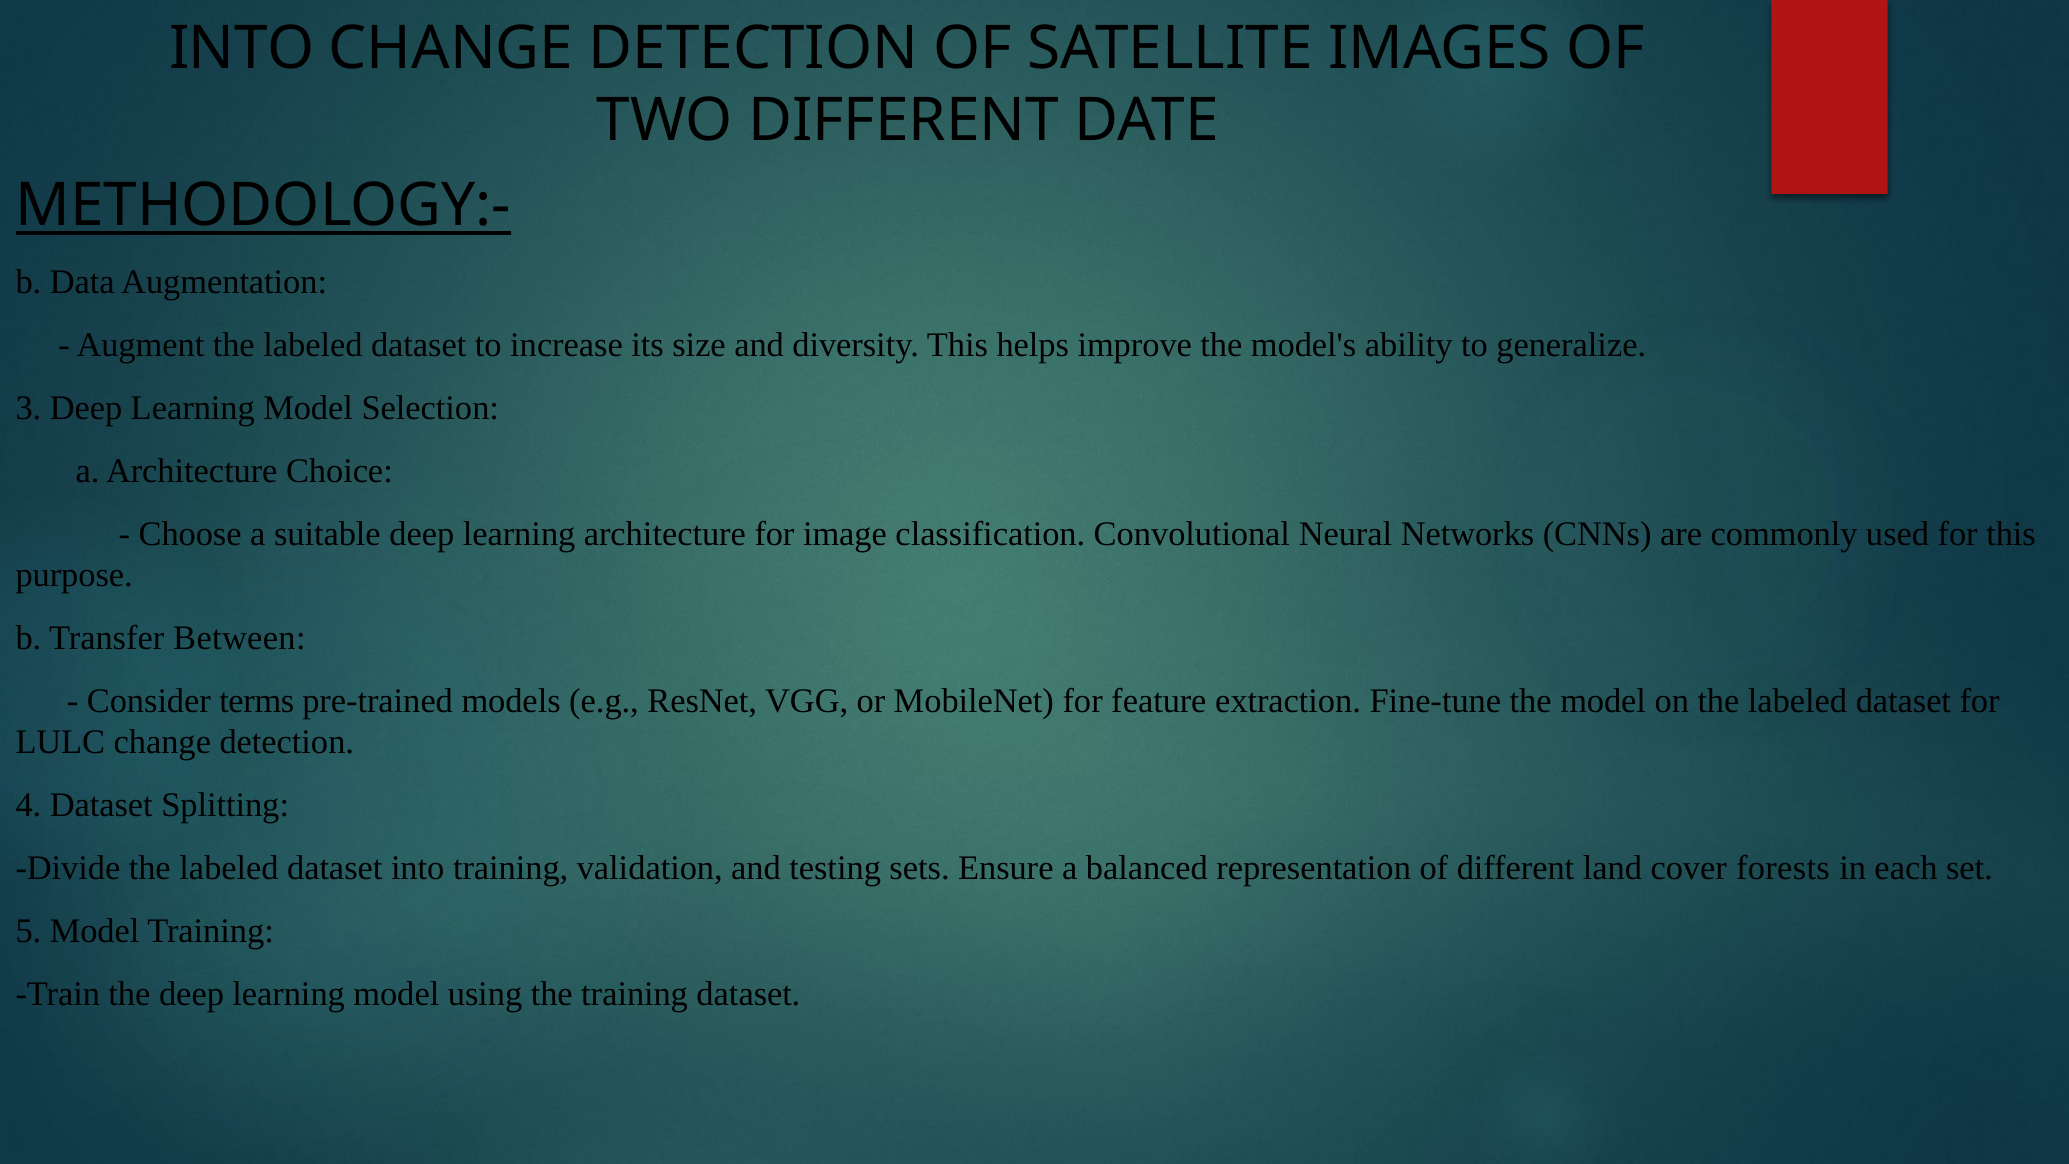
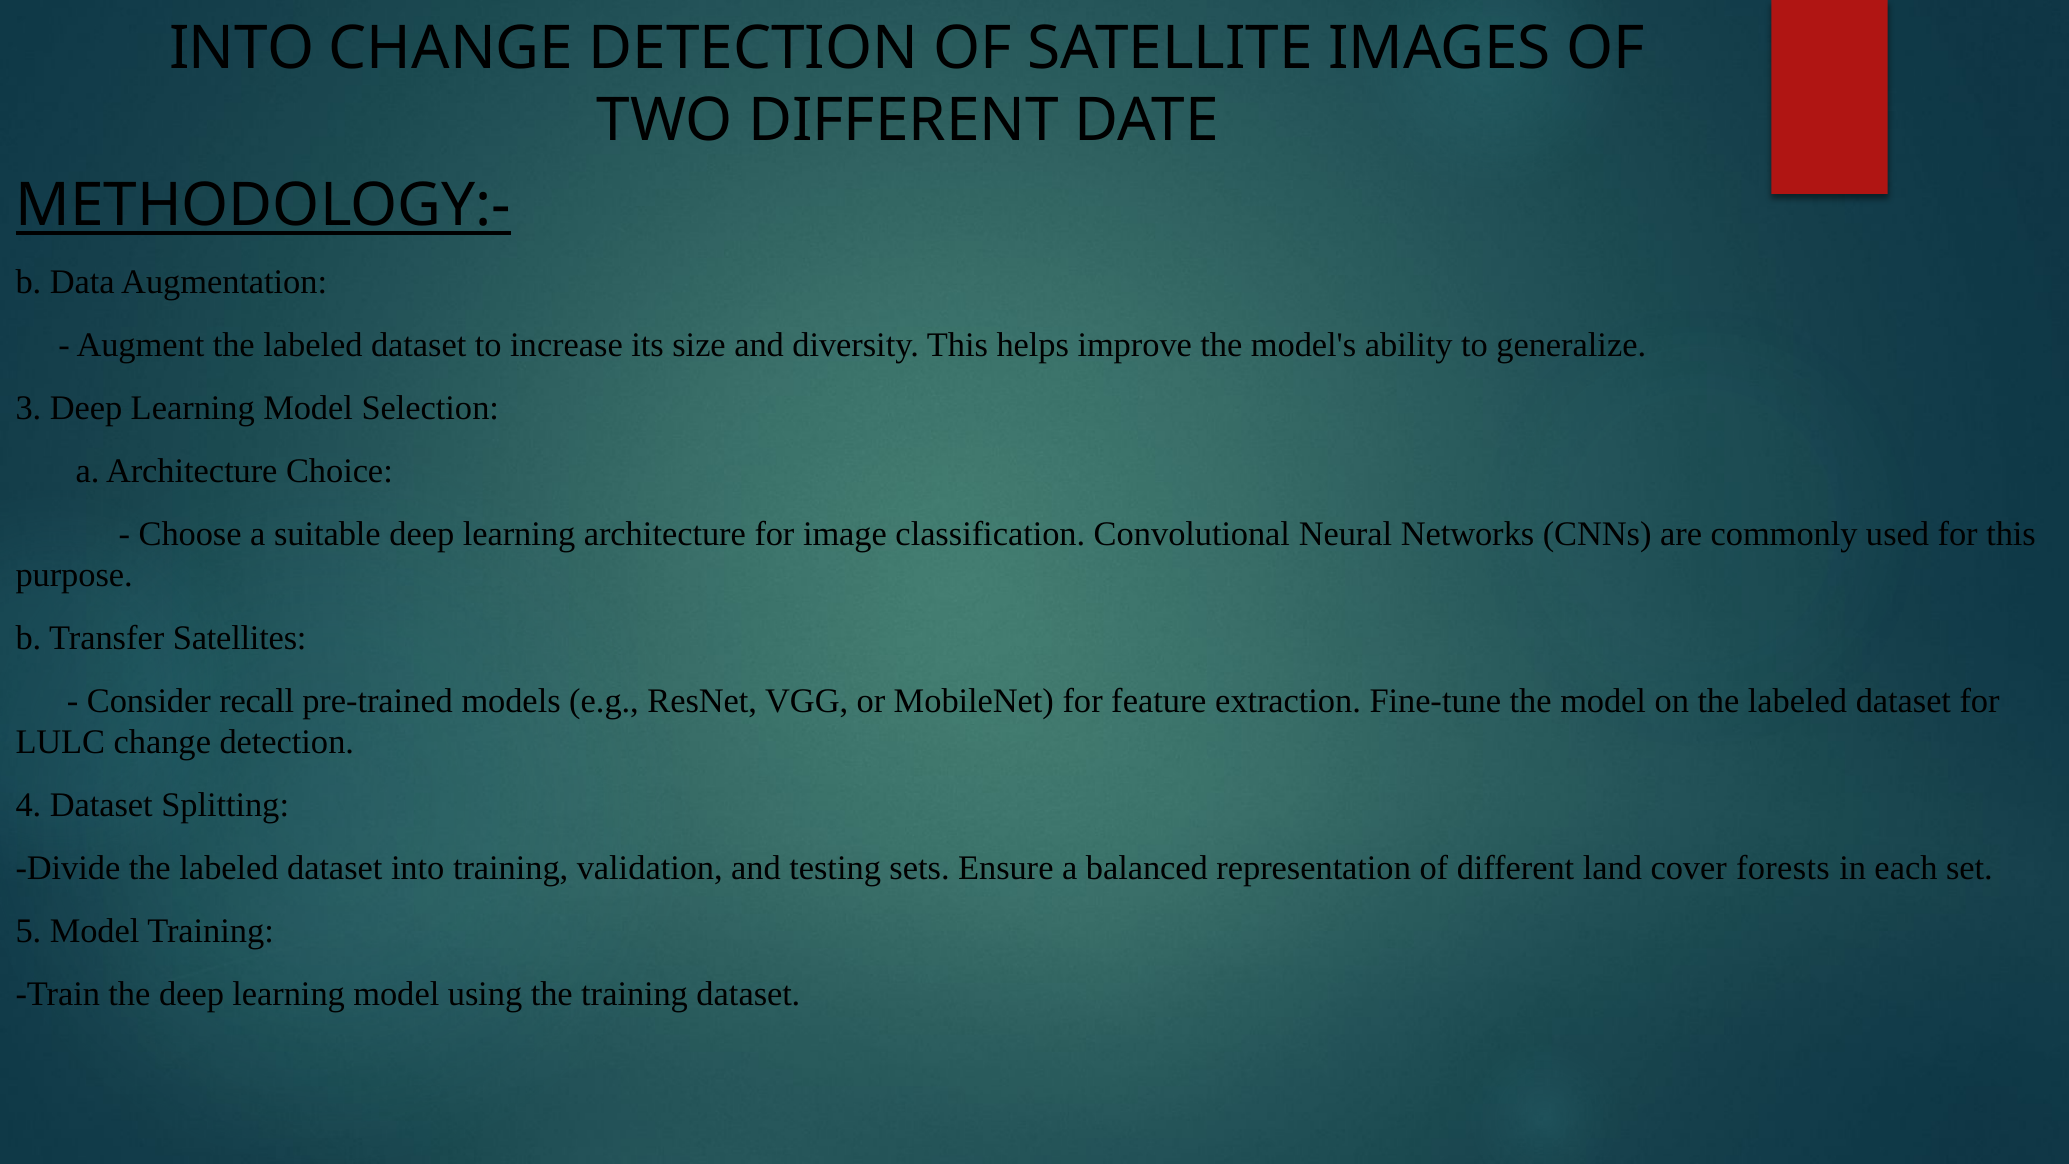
Between: Between -> Satellites (240, 638)
terms: terms -> recall (257, 701)
